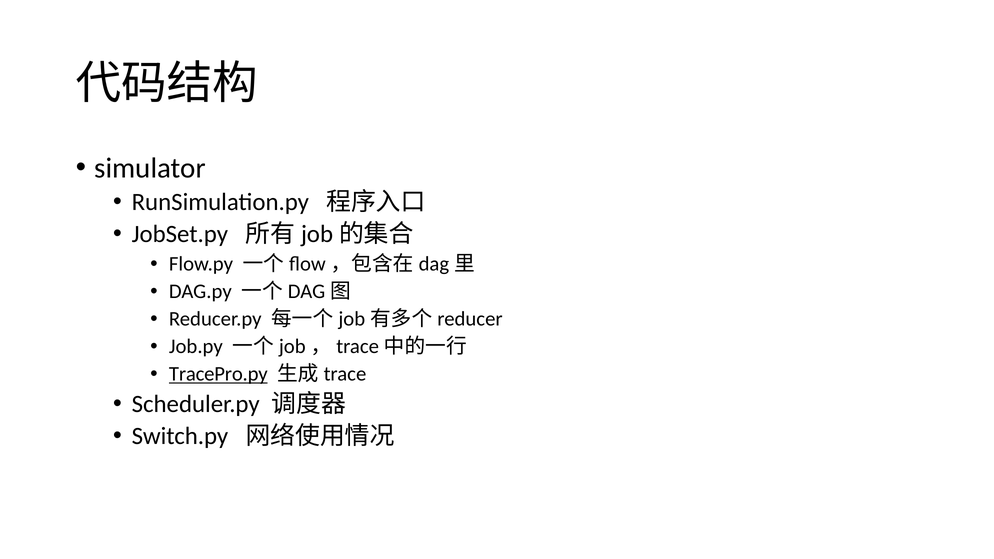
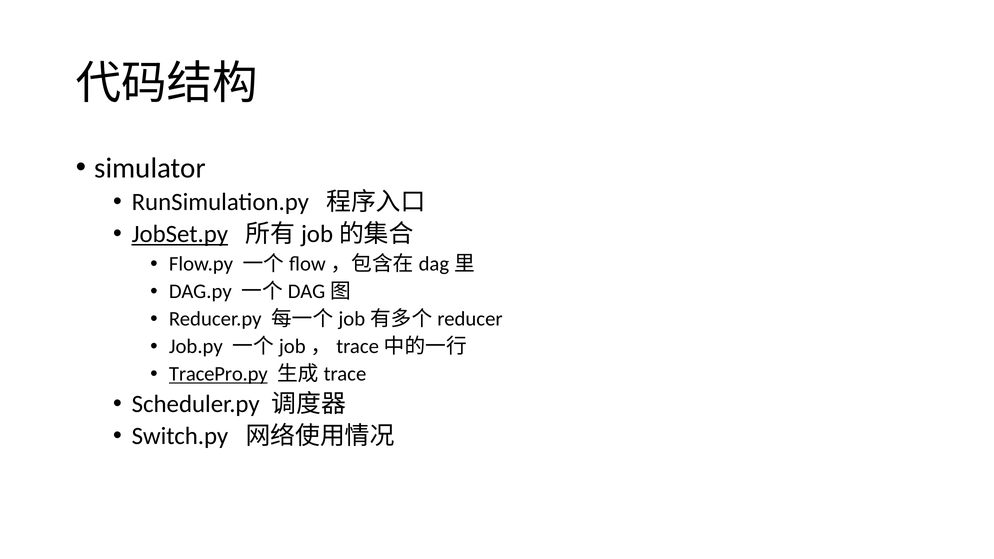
JobSet.py underline: none -> present (180, 234)
